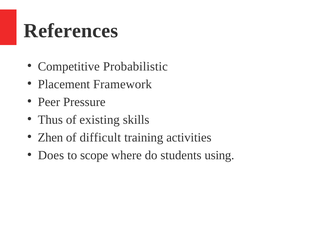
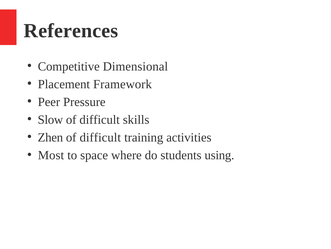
Probabilistic: Probabilistic -> Dimensional (135, 66)
Thus: Thus -> Slow (50, 119)
existing: existing -> difficult (100, 119)
Does: Does -> Most (51, 155)
scope: scope -> space (94, 155)
